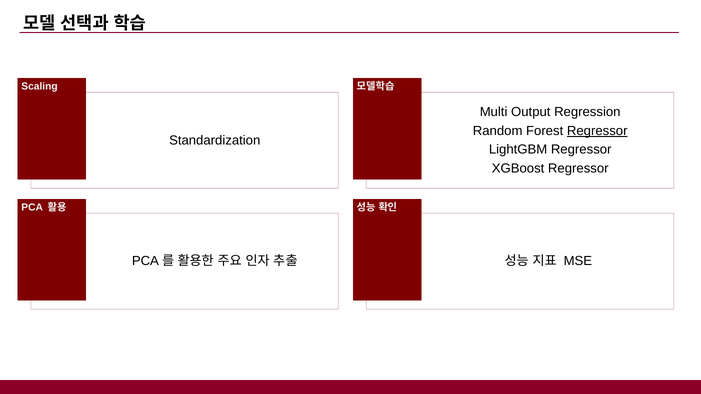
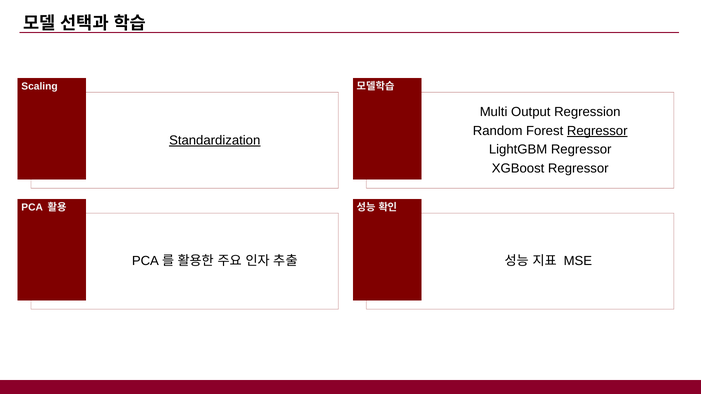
Standardization underline: none -> present (215, 140)
